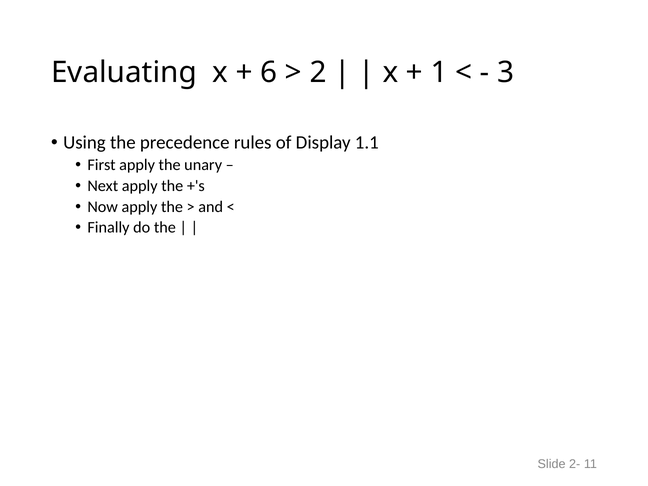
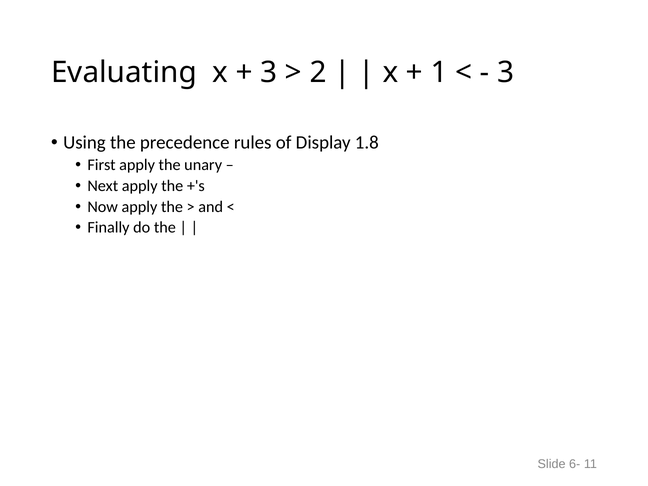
6: 6 -> 3 (269, 73)
1.1: 1.1 -> 1.8 (367, 143)
2-: 2- -> 6- (575, 464)
